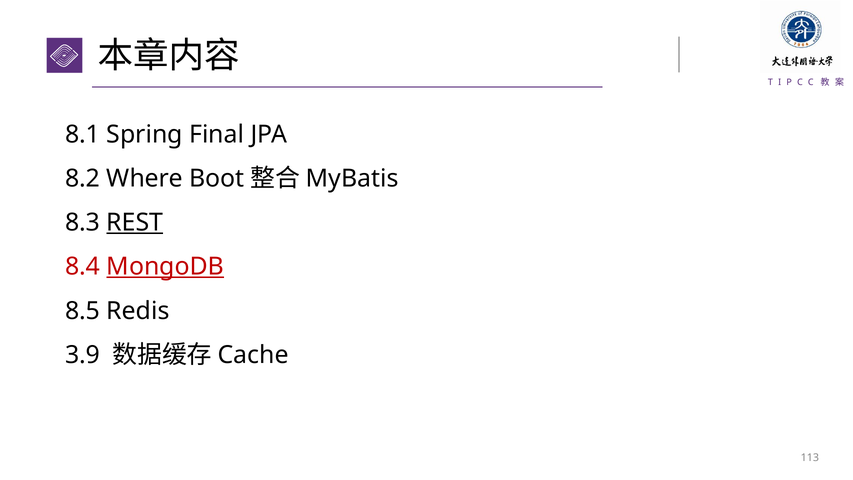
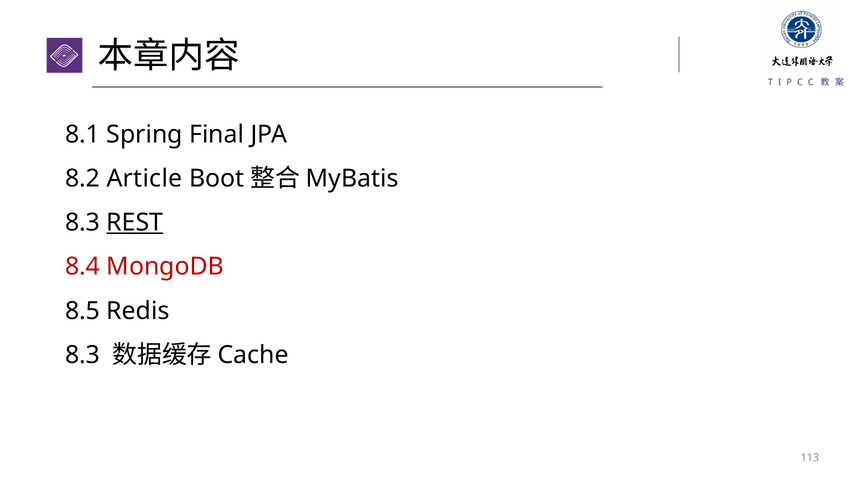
Where: Where -> Article (145, 179)
MongoDB underline: present -> none (165, 267)
3.9: 3.9 -> 8.3 (83, 355)
